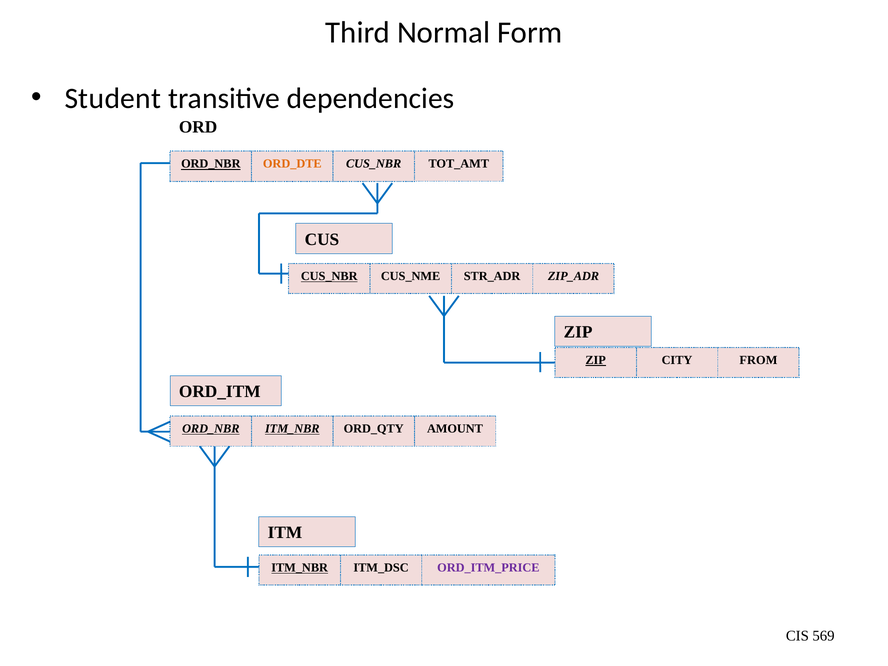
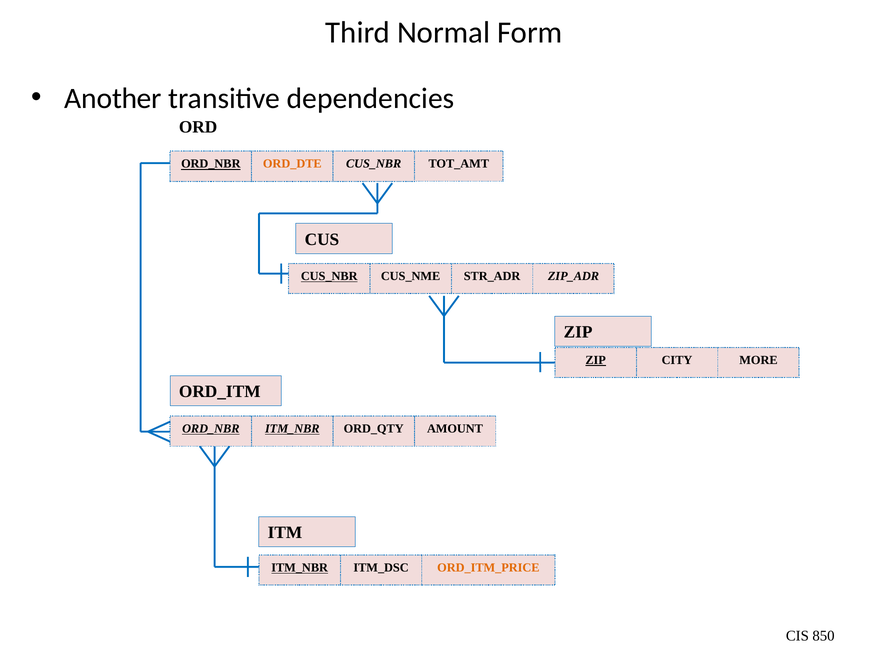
Student: Student -> Another (113, 98)
FROM: FROM -> MORE (758, 360)
ORD_ITM_PRICE colour: purple -> orange (488, 568)
569: 569 -> 850 (824, 636)
